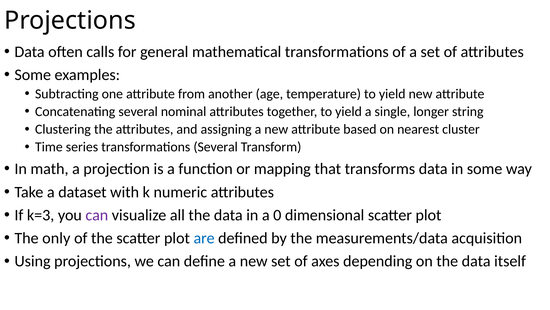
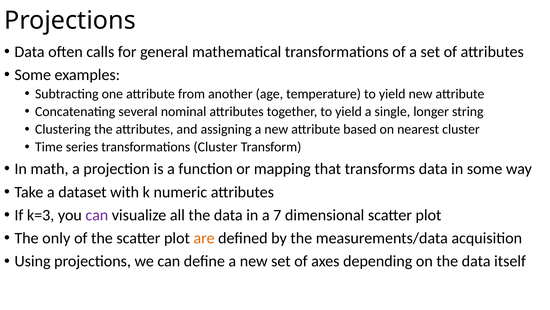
transformations Several: Several -> Cluster (216, 147)
0: 0 -> 7 (277, 215)
are colour: blue -> orange (204, 238)
